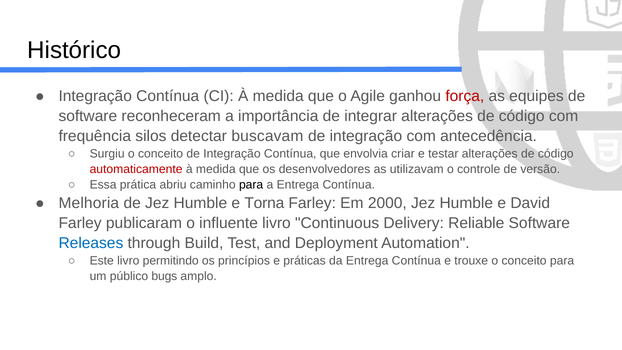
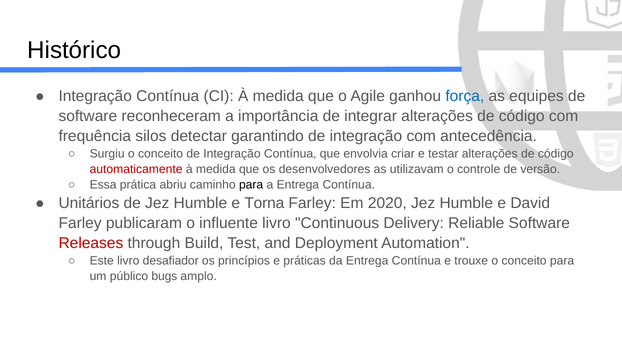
força colour: red -> blue (465, 96)
buscavam: buscavam -> garantindo (268, 136)
Melhoria: Melhoria -> Unitários (89, 203)
2000: 2000 -> 2020 (387, 203)
Releases colour: blue -> red (91, 243)
permitindo: permitindo -> desafiador (171, 261)
